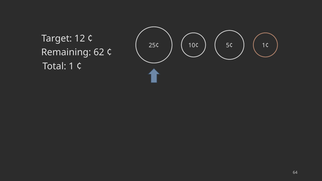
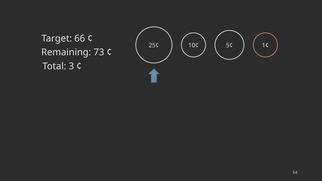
12: 12 -> 66 (80, 39)
62: 62 -> 73 (99, 52)
1: 1 -> 3 (71, 66)
